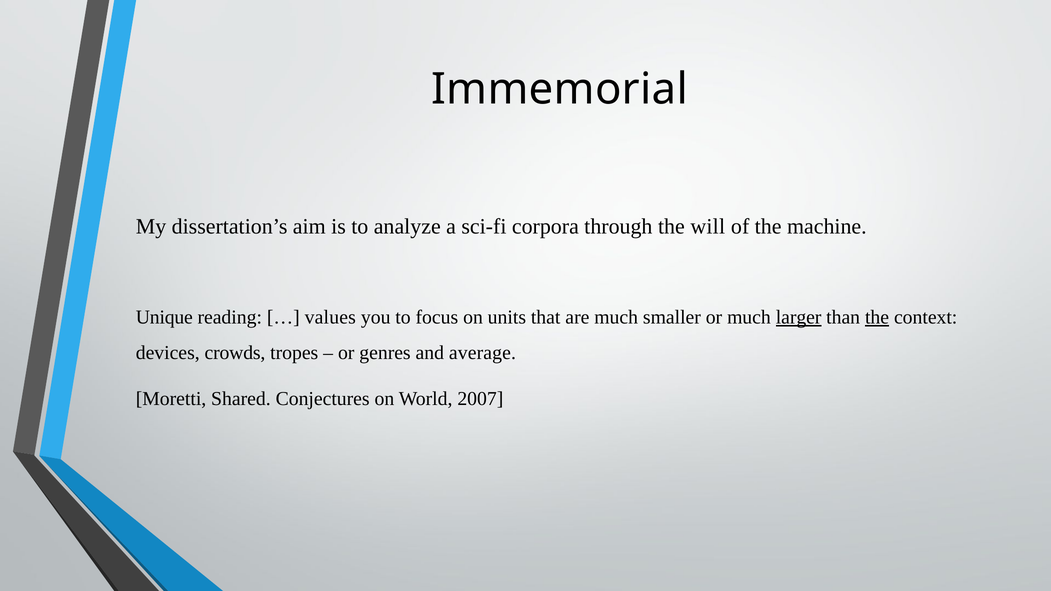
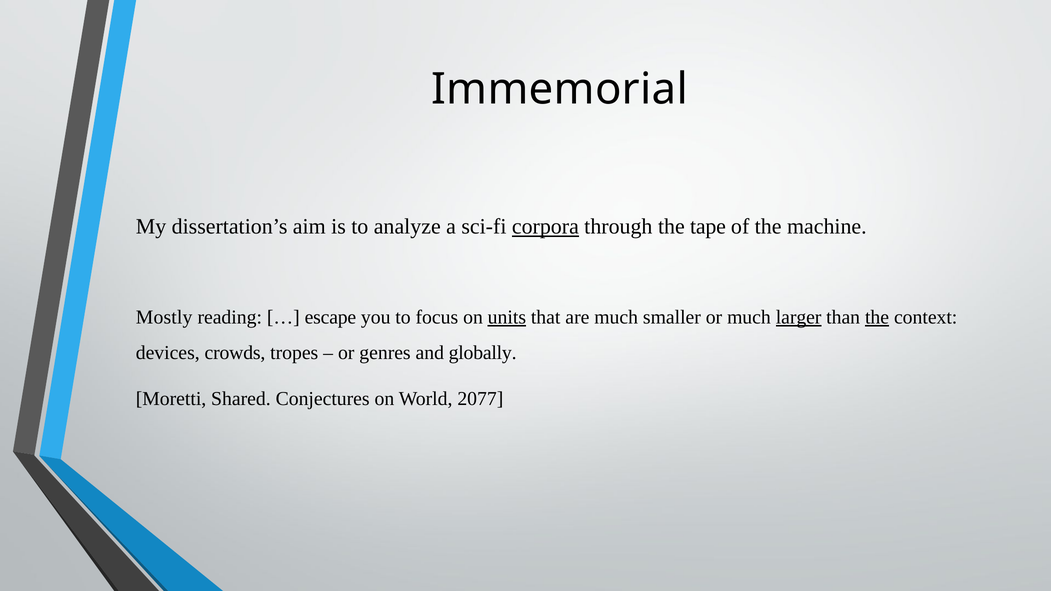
corpora underline: none -> present (545, 227)
will: will -> tape (708, 227)
Unique: Unique -> Mostly (164, 317)
values: values -> escape (330, 317)
units underline: none -> present (507, 317)
average: average -> globally (483, 353)
2007: 2007 -> 2077 (480, 399)
